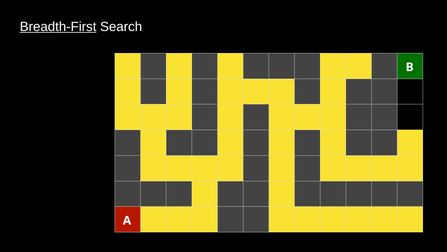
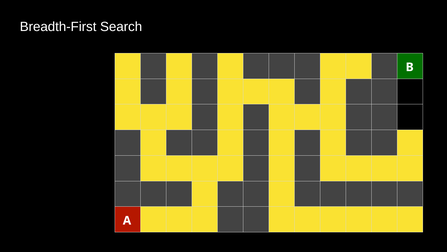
Breadth-First underline: present -> none (58, 27)
